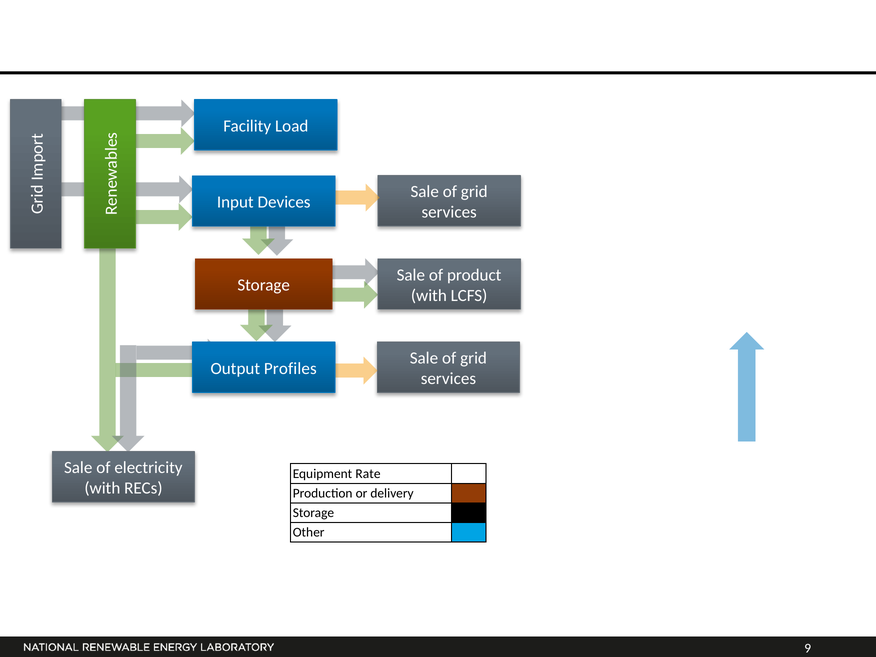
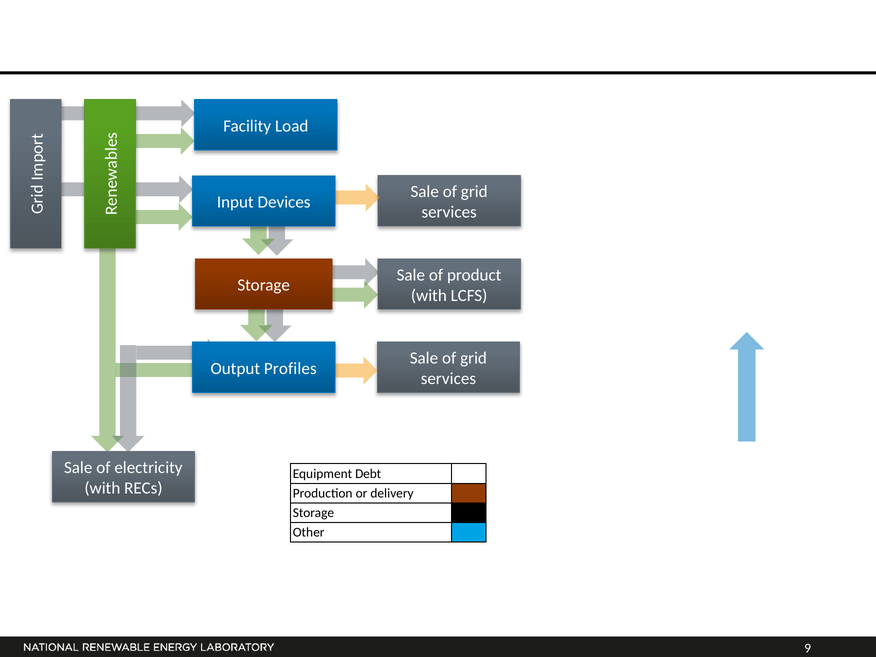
Rate: Rate -> Debt (368, 474)
